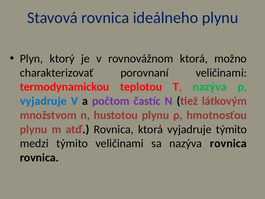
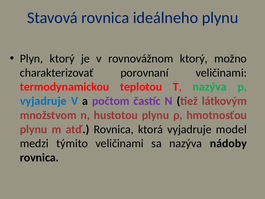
rovnovážnom ktorá: ktorá -> ktorý (194, 59)
vyjadruje týmito: týmito -> model (231, 129)
nazýva rovnica: rovnica -> nádoby (228, 143)
